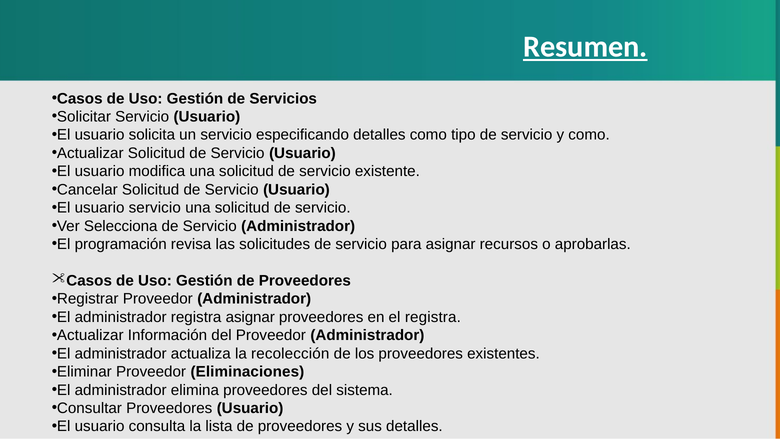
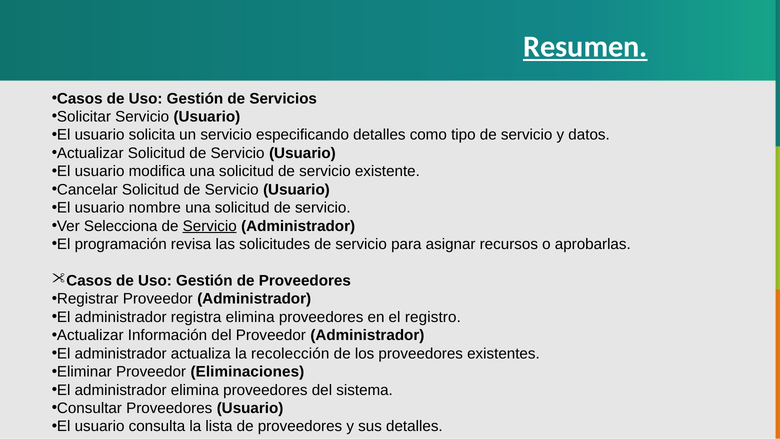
y como: como -> datos (589, 135)
usuario servicio: servicio -> nombre (155, 208)
Servicio underline: none -> present (210, 226)
registra asignar: asignar -> elimina (250, 317)
el registra: registra -> registro (433, 317)
